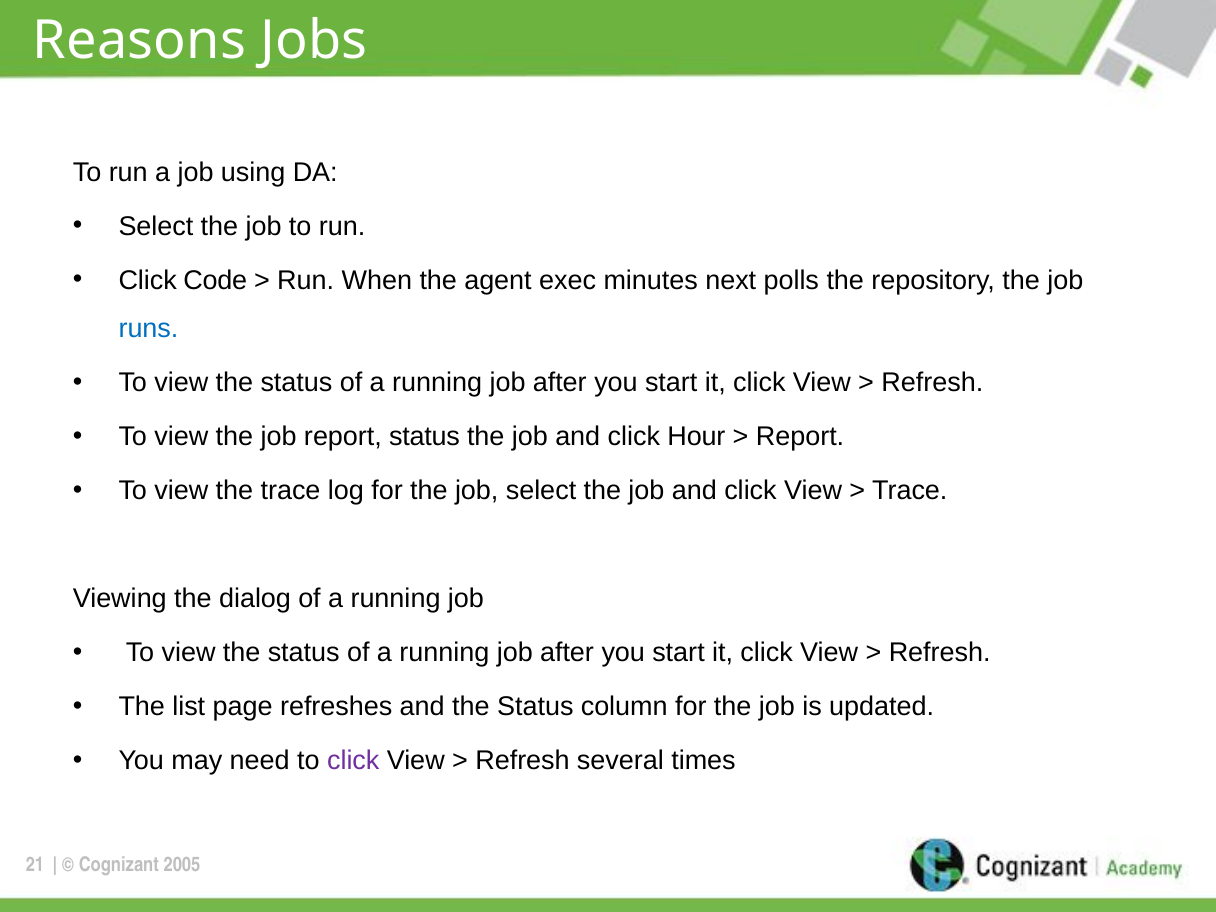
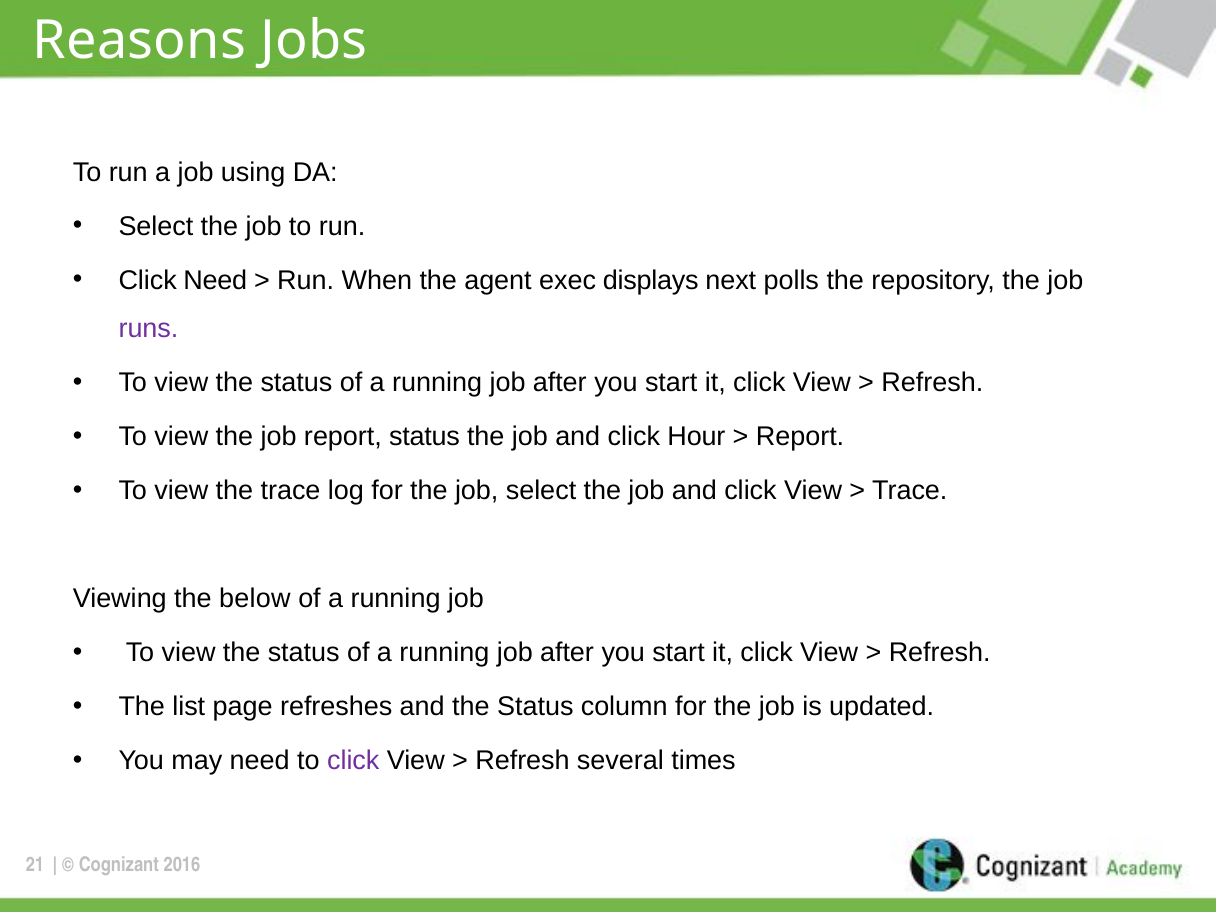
Click Code: Code -> Need (215, 280)
minutes: minutes -> displays (651, 280)
runs colour: blue -> purple (148, 329)
dialog: dialog -> below (255, 599)
2005: 2005 -> 2016 (182, 864)
